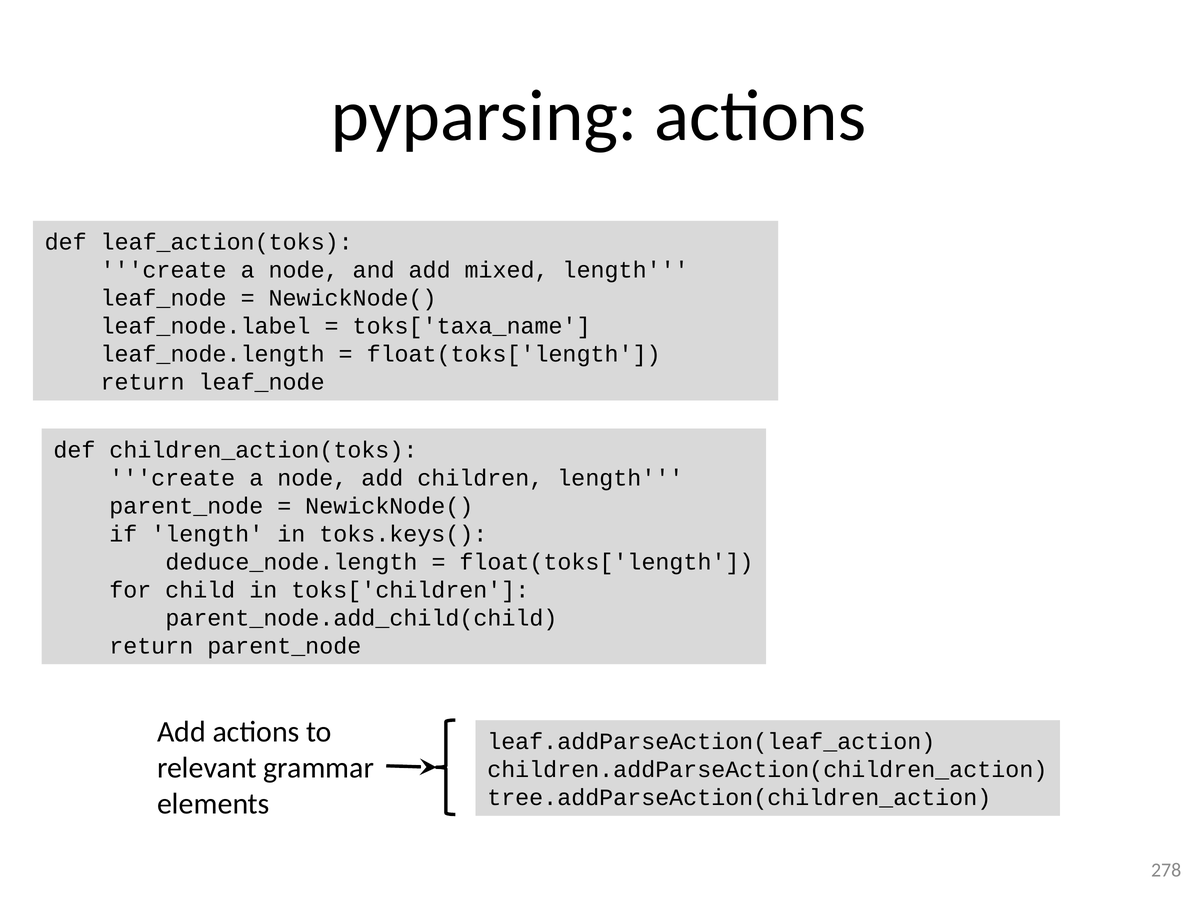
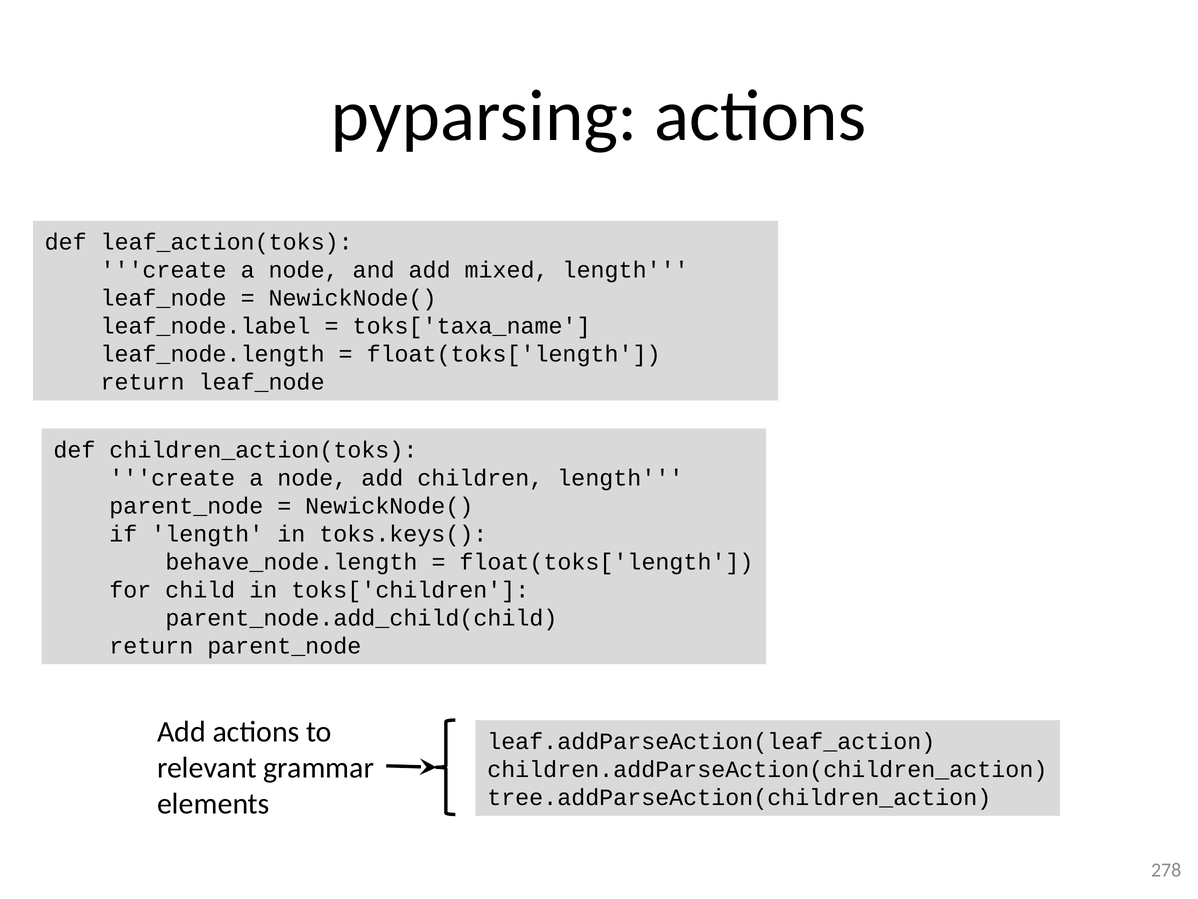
deduce_node.length: deduce_node.length -> behave_node.length (291, 562)
